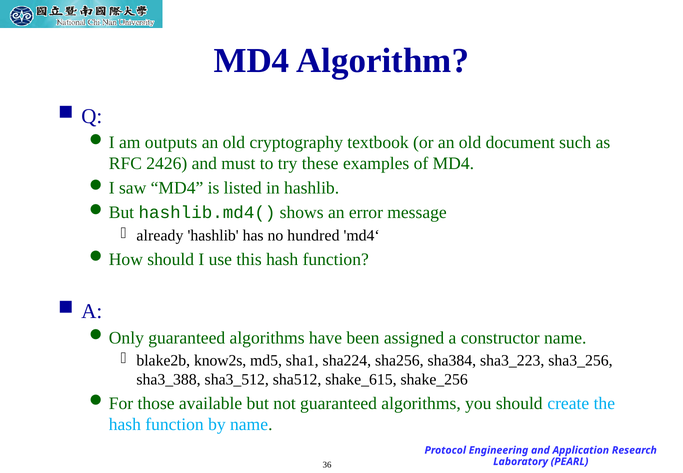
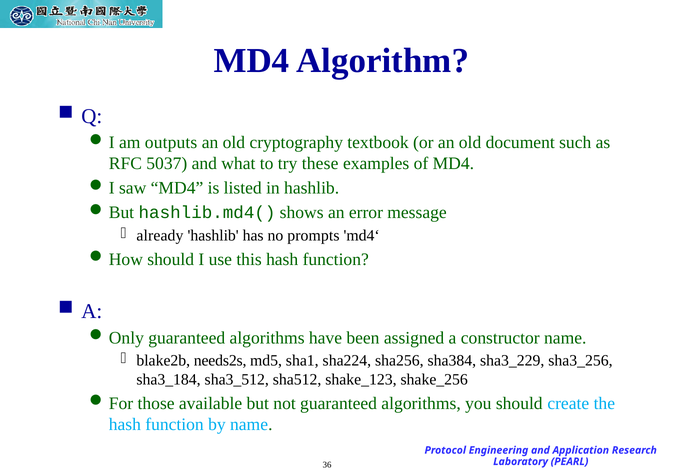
2426: 2426 -> 5037 (167, 164)
must: must -> what (238, 164)
hundred: hundred -> prompts (313, 236)
know2s: know2s -> needs2s (220, 361)
sha3_223: sha3_223 -> sha3_229 (512, 361)
sha3_388: sha3_388 -> sha3_184 (169, 380)
shake_615: shake_615 -> shake_123 (361, 380)
